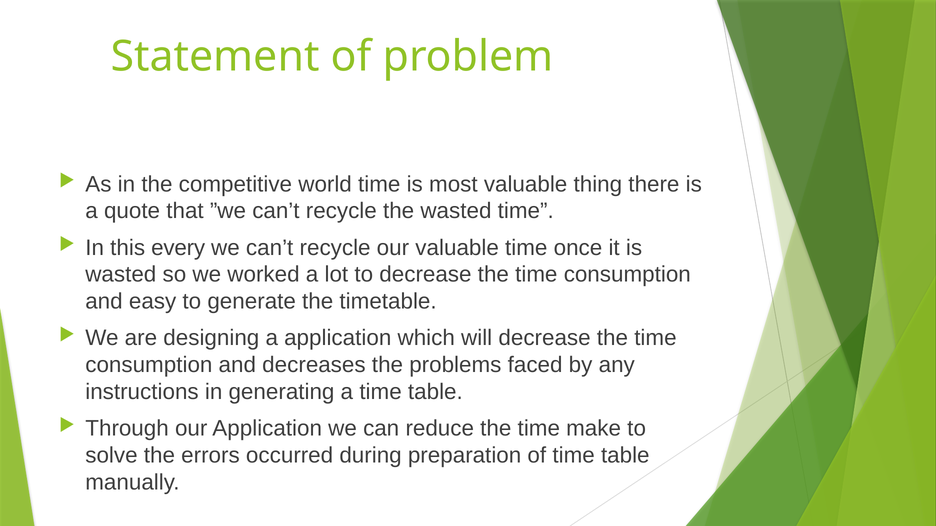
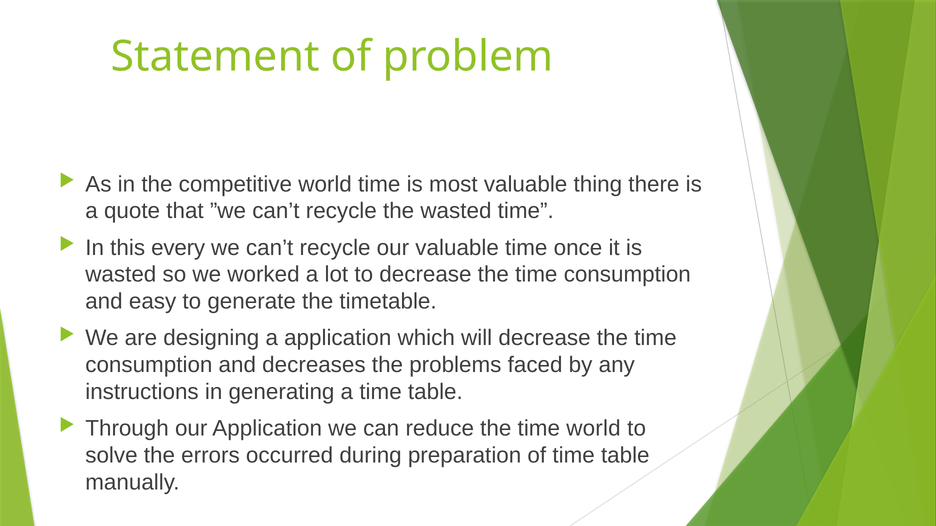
time make: make -> world (593, 429)
